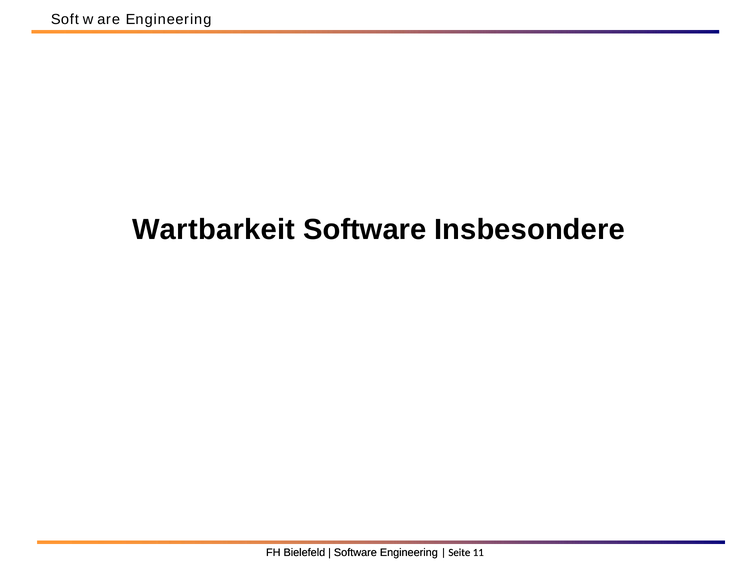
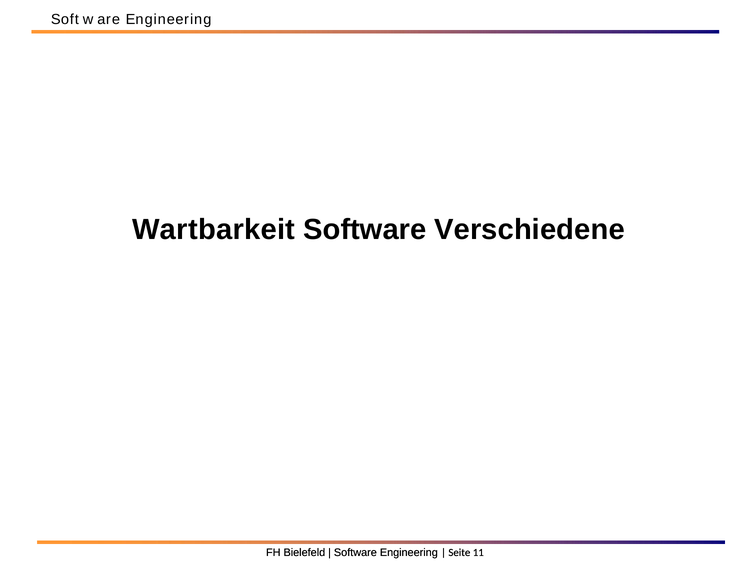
Insbesondere: Insbesondere -> Verschiedene (529, 230)
